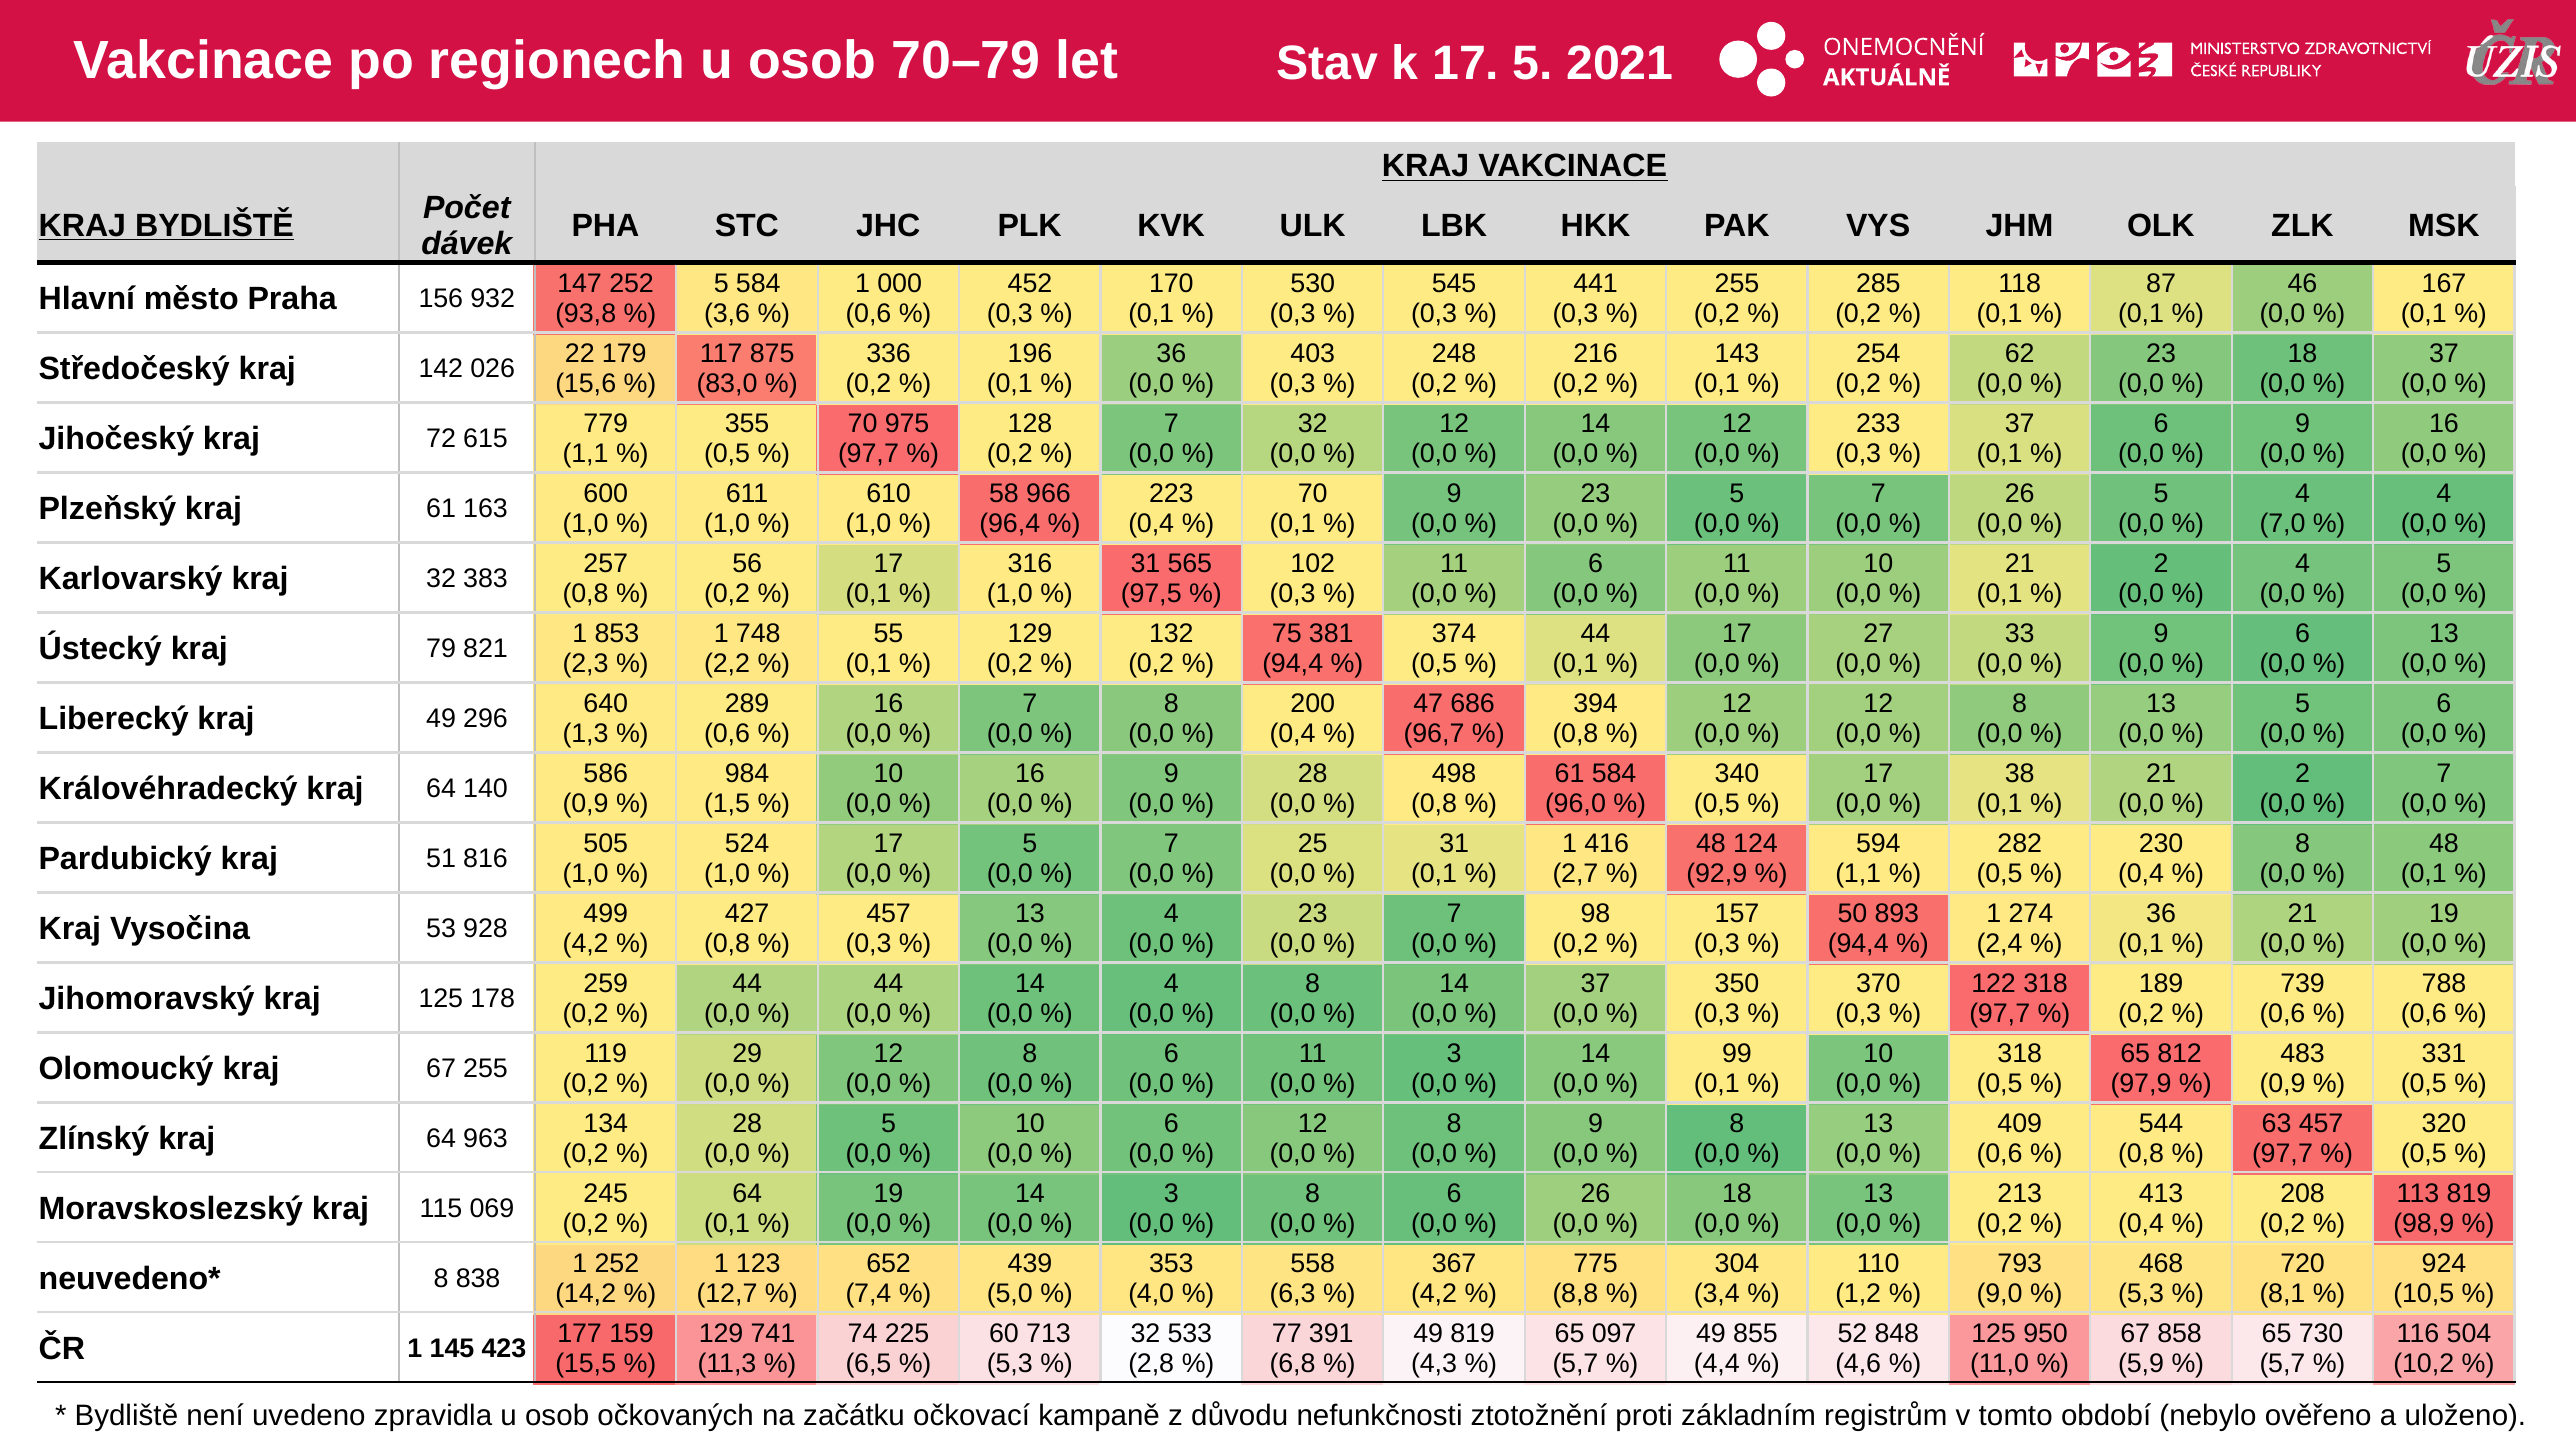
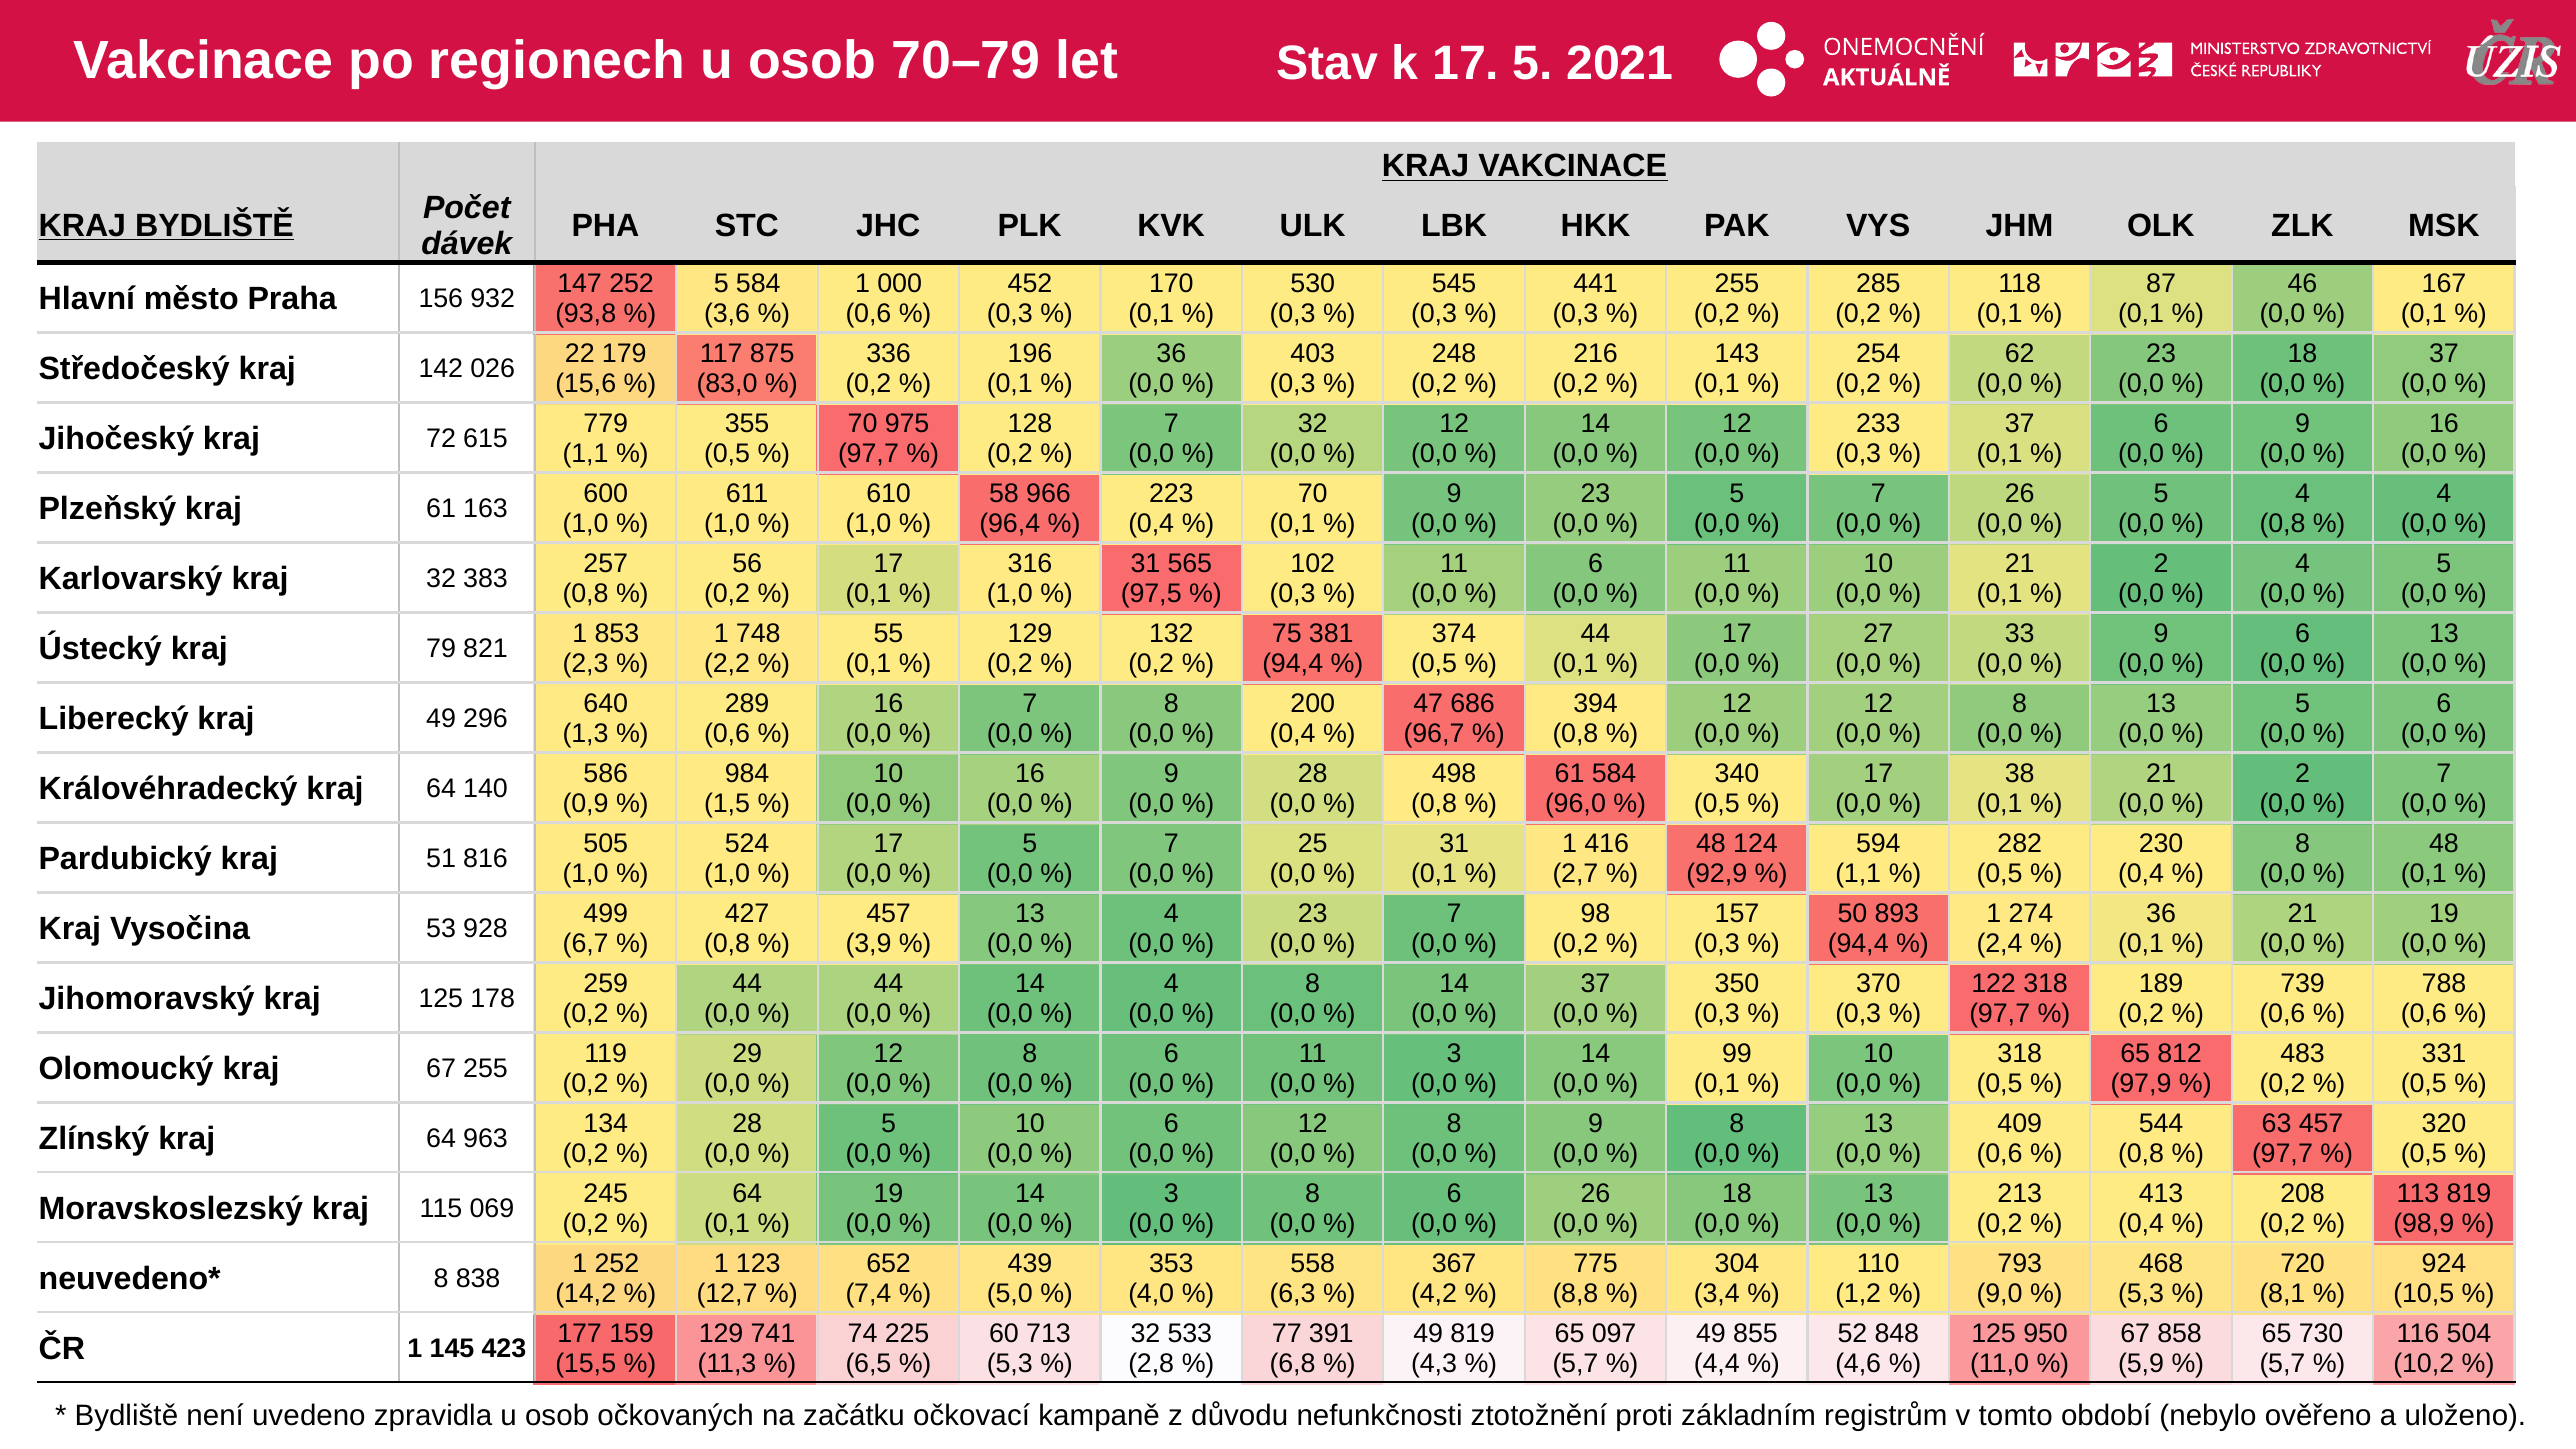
7,0: 7,0 -> 0,8 (2282, 524)
4,2: 4,2 -> 6,7 (586, 944)
0,3: 0,3 -> 3,9 (868, 944)
0,9: 0,9 -> 0,2 (2282, 1084)
